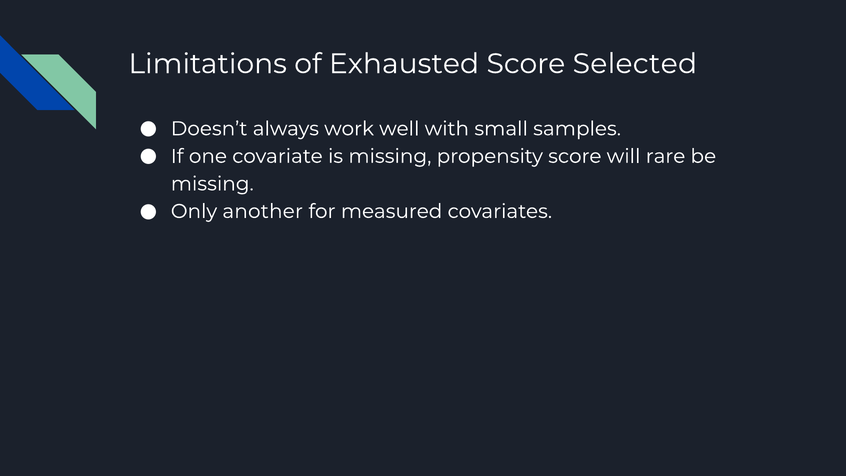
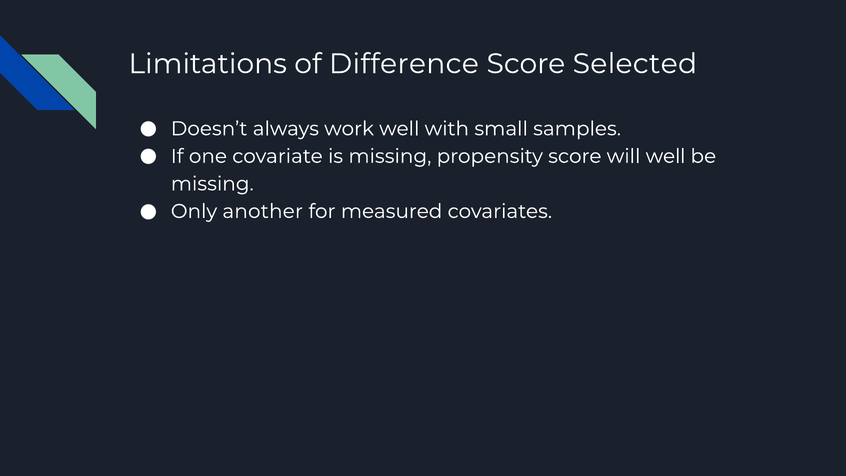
Exhausted: Exhausted -> Difference (404, 64)
will rare: rare -> well (666, 156)
